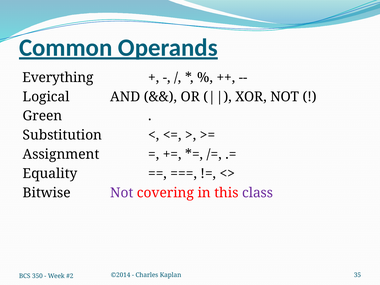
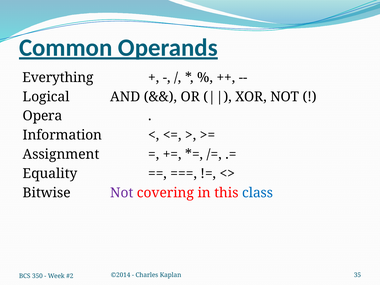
Green: Green -> Opera (43, 116)
Substitution: Substitution -> Information (62, 135)
class colour: purple -> blue (258, 193)
